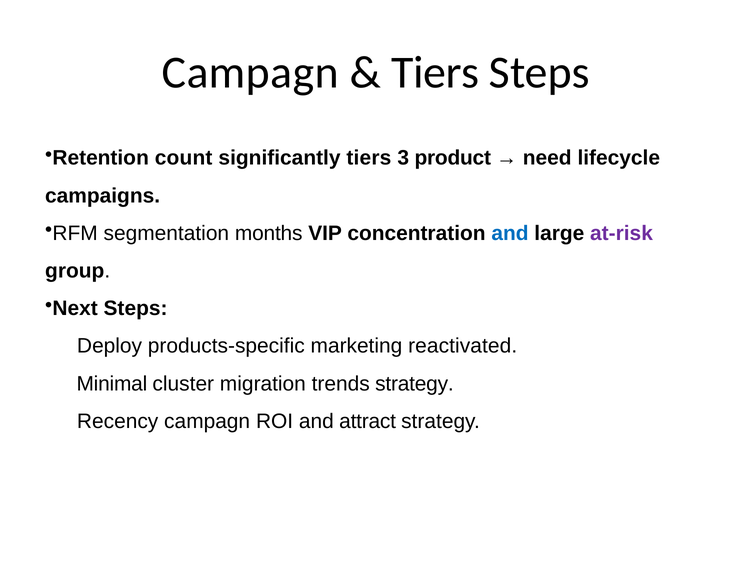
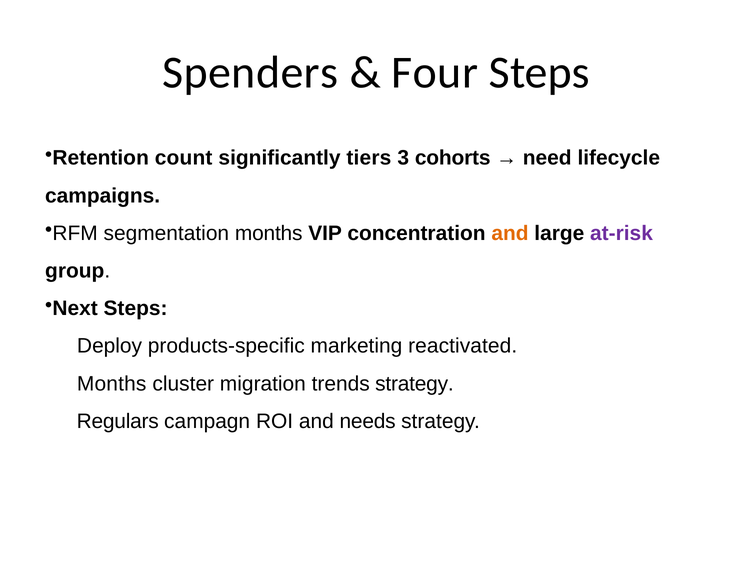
Campagn: Campagn -> Spenders (250, 73)
Tiers: Tiers -> Four (435, 73)
product: product -> cohorts (453, 158)
and colour: blue -> orange (510, 233)
Minimal: Minimal -> Months (112, 384)
Recency: Recency -> Regulars (118, 421)
attract: attract -> needs (368, 421)
